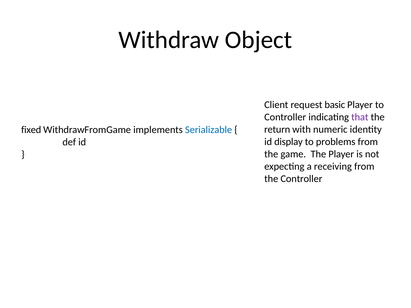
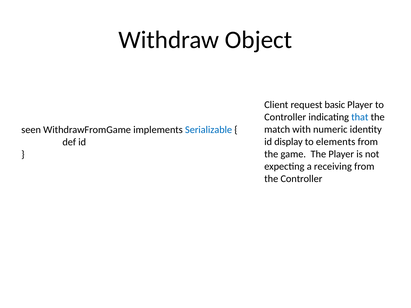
that colour: purple -> blue (360, 117)
return: return -> match (277, 130)
fixed: fixed -> seen (31, 130)
problems: problems -> elements (336, 142)
